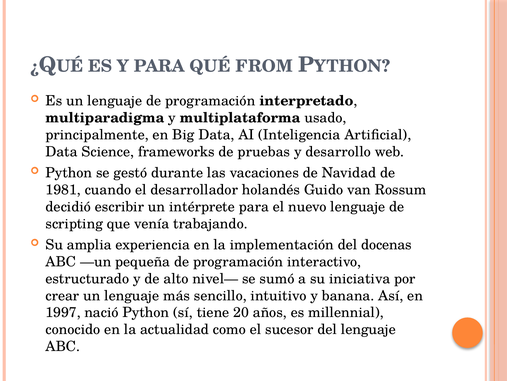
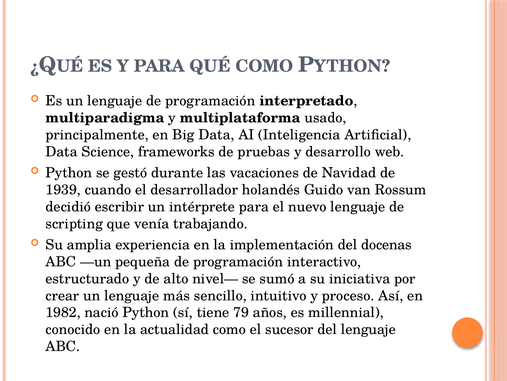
QUÉ FROM: FROM -> COMO (264, 66)
1981: 1981 -> 1939 (63, 189)
banana: banana -> proceso (348, 295)
1997: 1997 -> 1982 (63, 312)
20: 20 -> 79 (241, 312)
